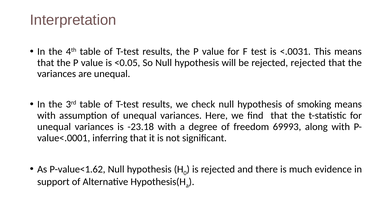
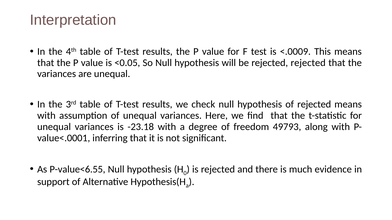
<.0031: <.0031 -> <.0009 (295, 52)
of smoking: smoking -> rejected (314, 105)
69993: 69993 -> 49793 (287, 127)
P-value<1.62: P-value<1.62 -> P-value<6.55 (77, 170)
